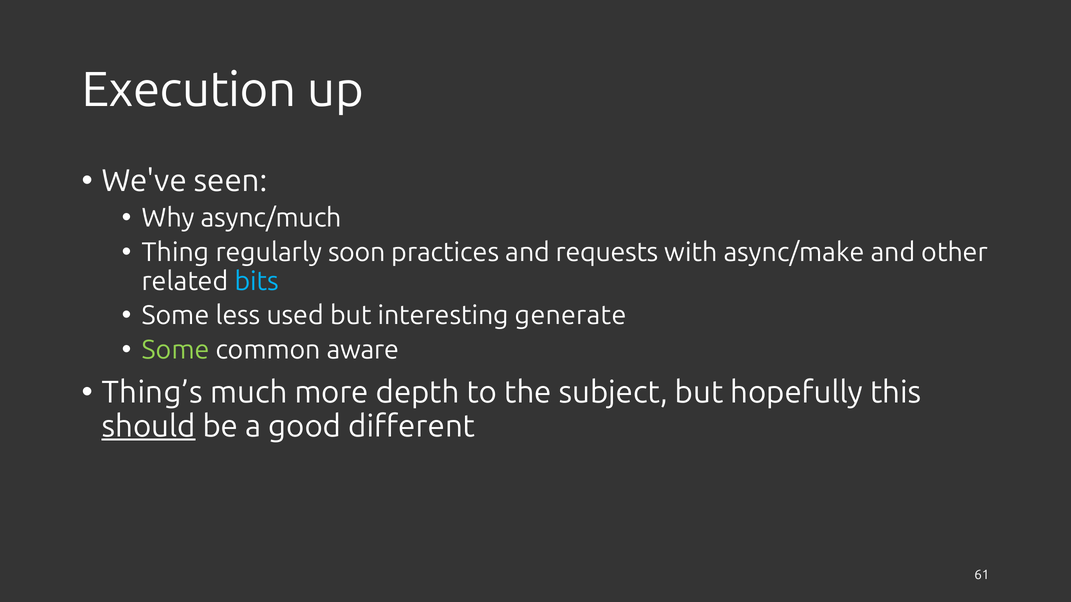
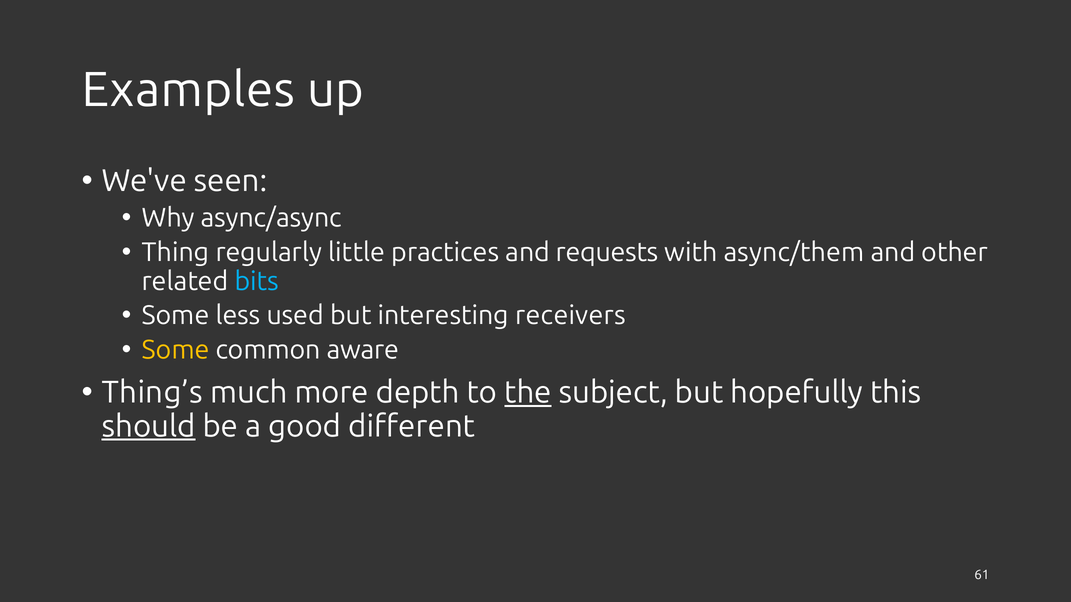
Execution: Execution -> Examples (188, 90)
async/much: async/much -> async/async (271, 218)
soon: soon -> little (357, 252)
async/make: async/make -> async/them (794, 252)
generate: generate -> receivers (571, 316)
Some colour: light green -> yellow (176, 350)
the underline: none -> present (528, 393)
